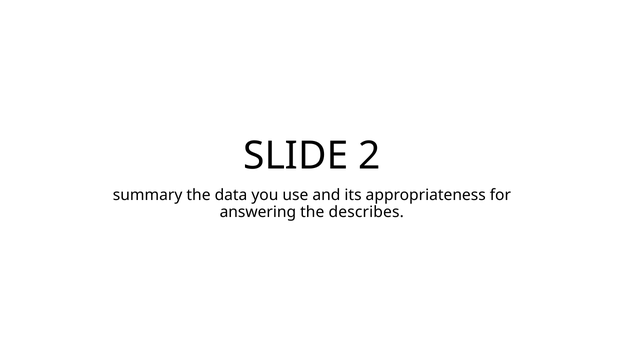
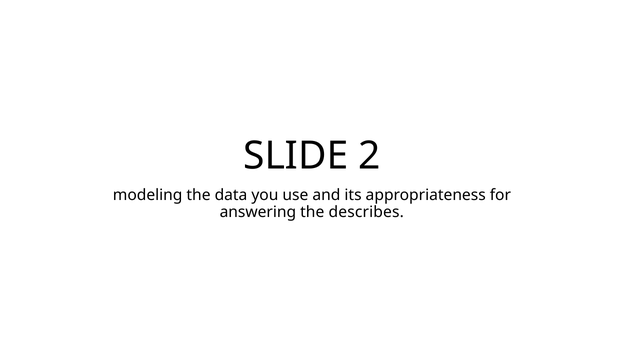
summary: summary -> modeling (148, 195)
